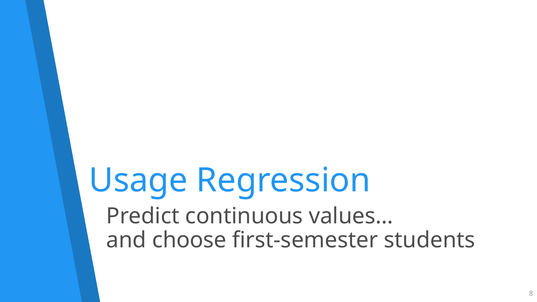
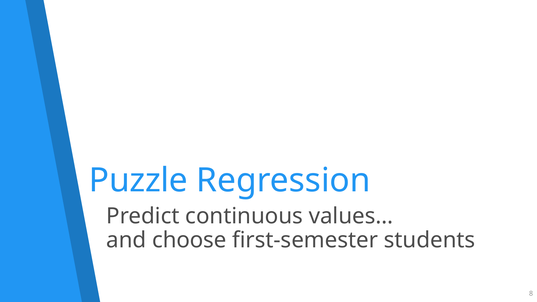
Usage: Usage -> Puzzle (138, 181)
